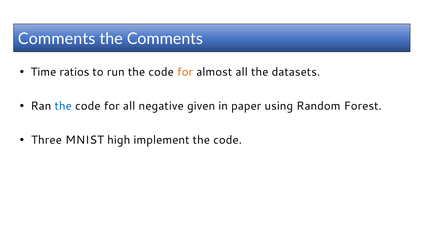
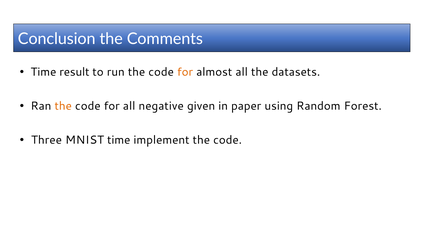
Comments: Comments -> Conclusion (57, 39)
ratios: ratios -> result (74, 72)
the colour: blue -> orange (63, 106)
MNIST high: high -> time (119, 140)
